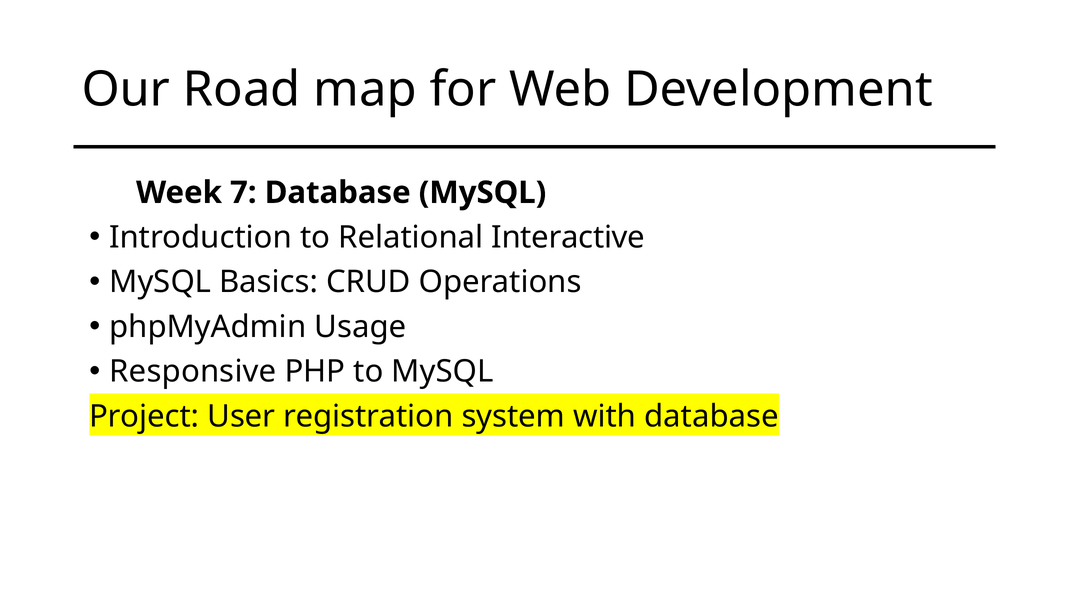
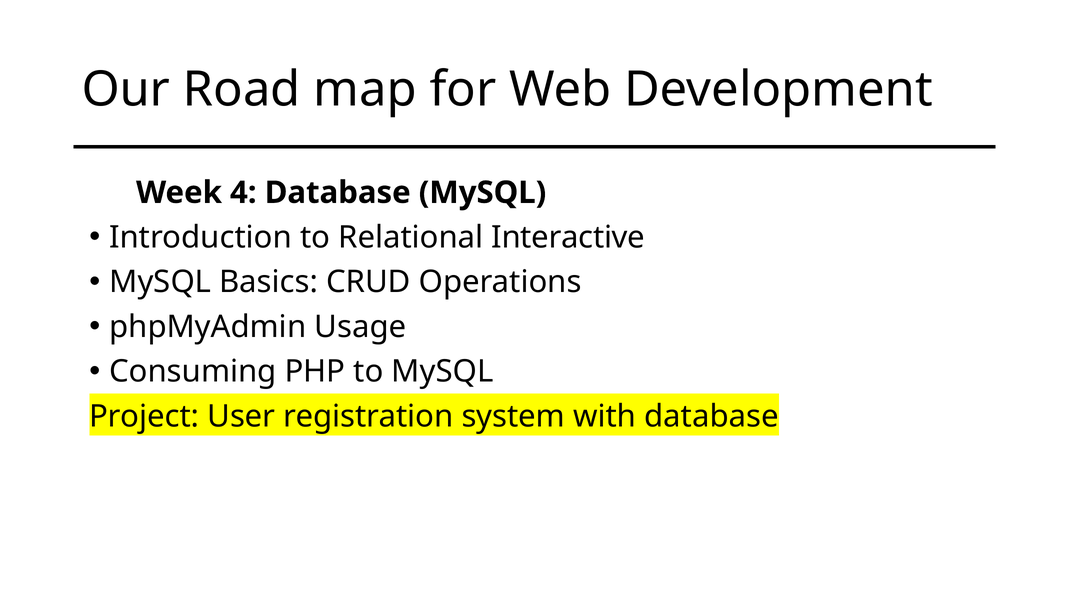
7: 7 -> 4 (243, 193)
Responsive: Responsive -> Consuming (193, 372)
